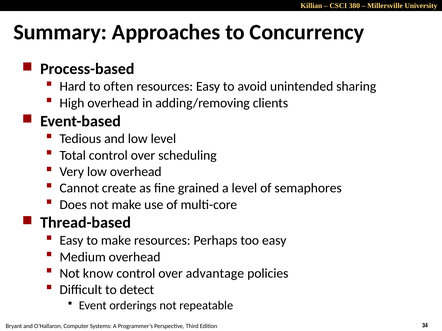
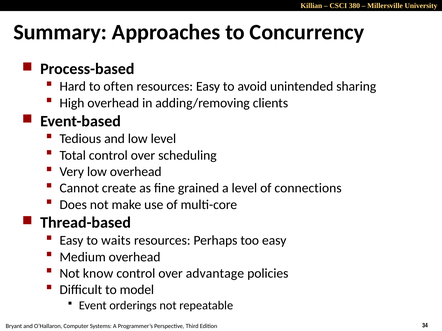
semaphores: semaphores -> connections (308, 188)
to make: make -> waits (116, 241)
detect: detect -> model (137, 290)
